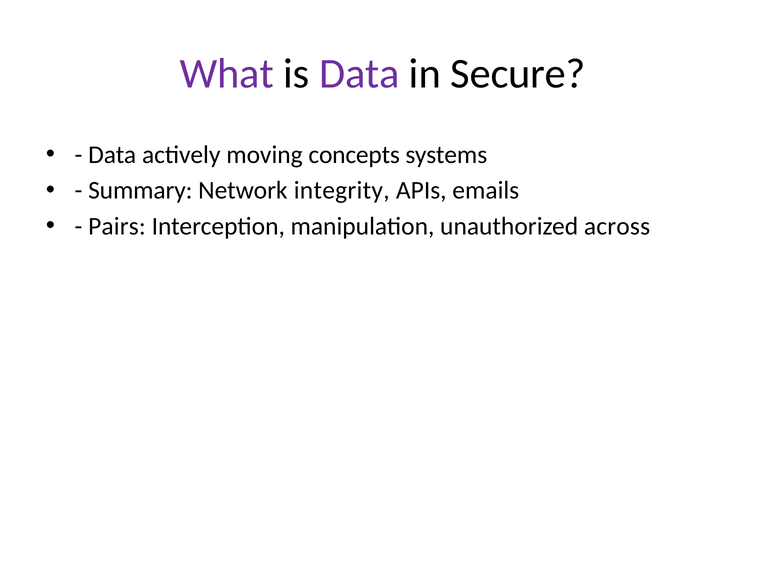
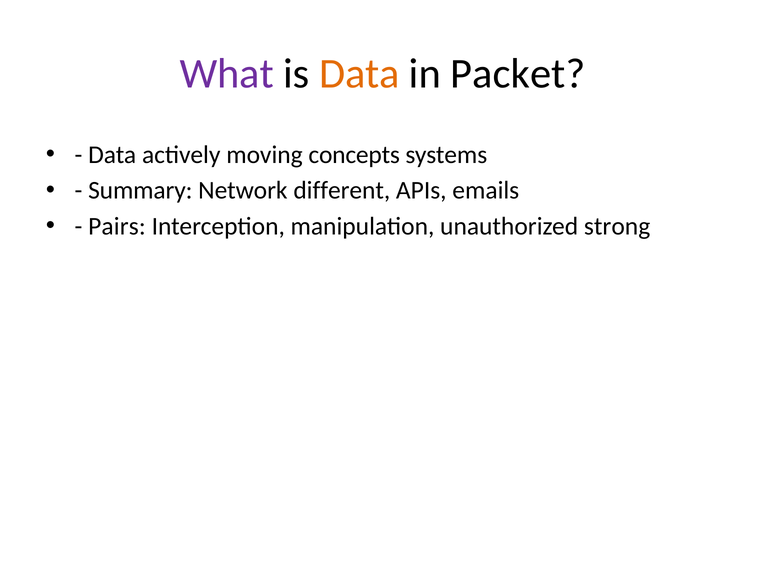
Data colour: purple -> orange (359, 74)
Secure: Secure -> Packet (518, 74)
integrity: integrity -> different (342, 190)
across: across -> strong (617, 226)
